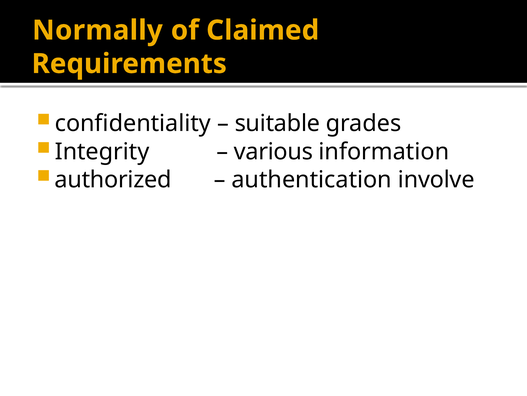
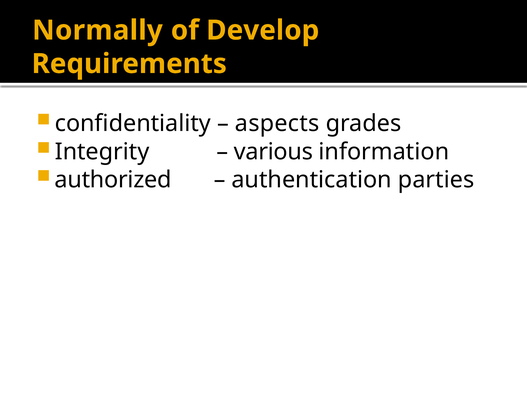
Claimed: Claimed -> Develop (263, 30)
suitable: suitable -> aspects (277, 123)
involve: involve -> parties (436, 179)
